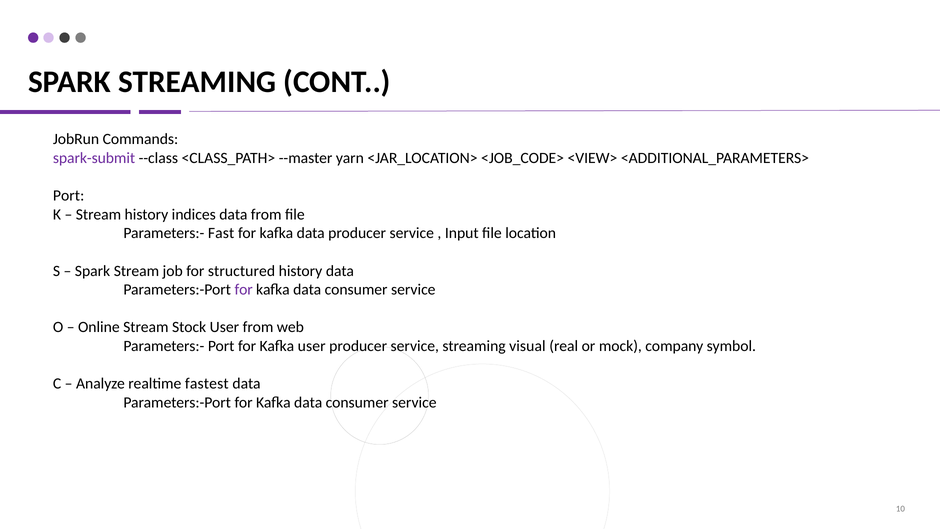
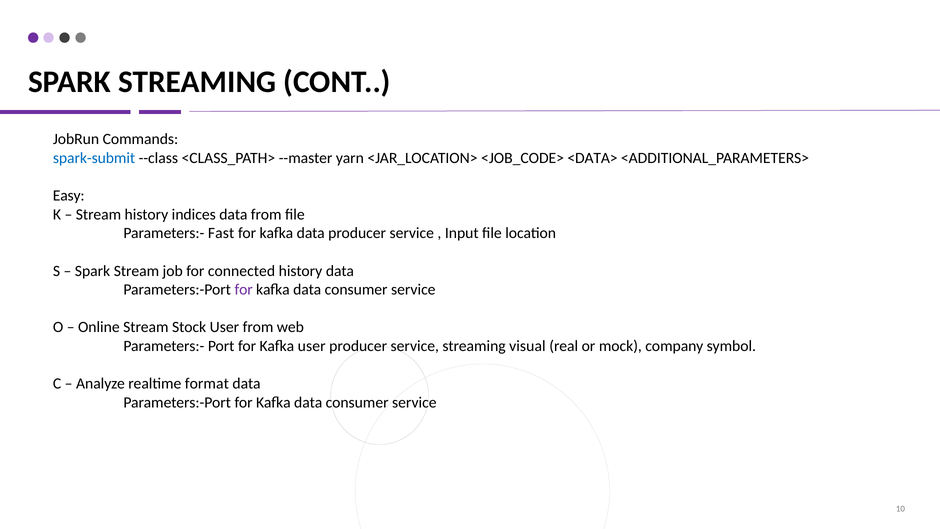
spark-submit colour: purple -> blue (94, 158)
<VIEW>: <VIEW> -> <DATA> (592, 158)
Port: Port -> Easy (69, 196)
structured: structured -> connected (242, 271)
fastest: fastest -> format (207, 384)
